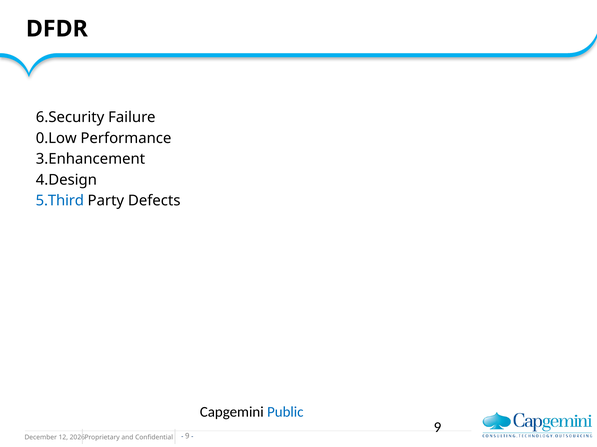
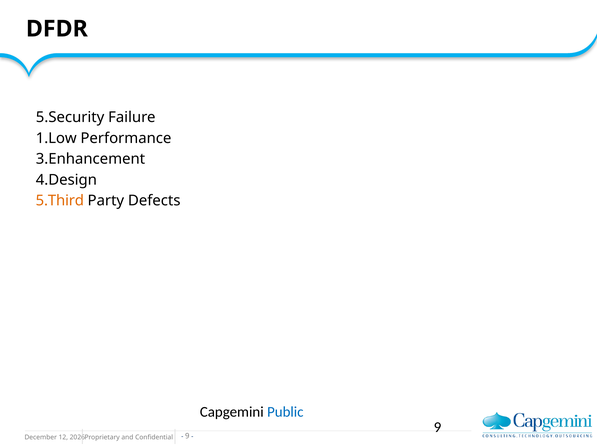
6.Security: 6.Security -> 5.Security (70, 117)
0.Low: 0.Low -> 1.Low (56, 138)
5.Third colour: blue -> orange (60, 201)
